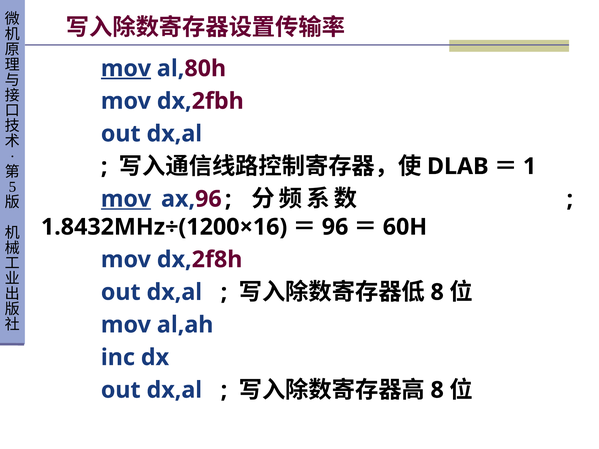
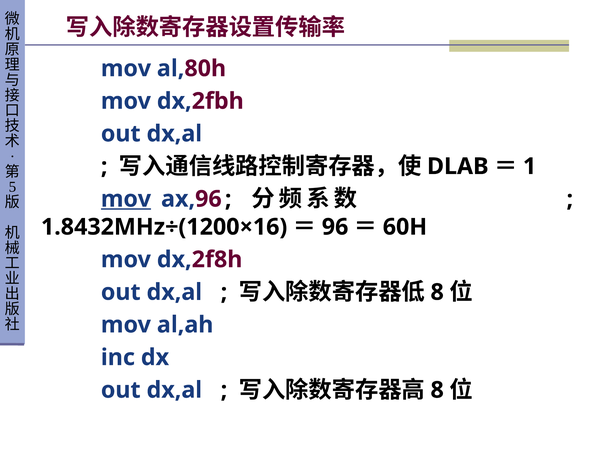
mov underline: present -> none (126, 69)
